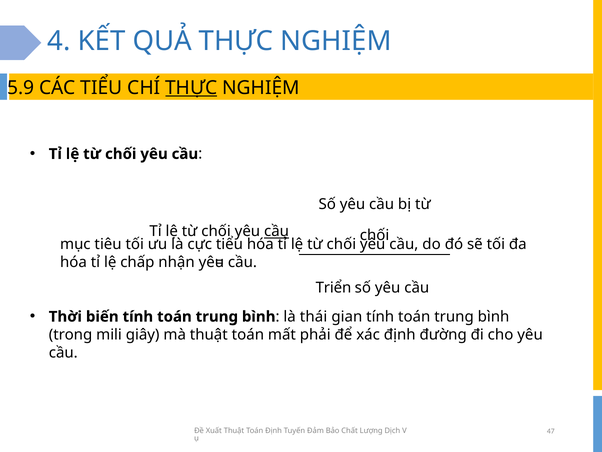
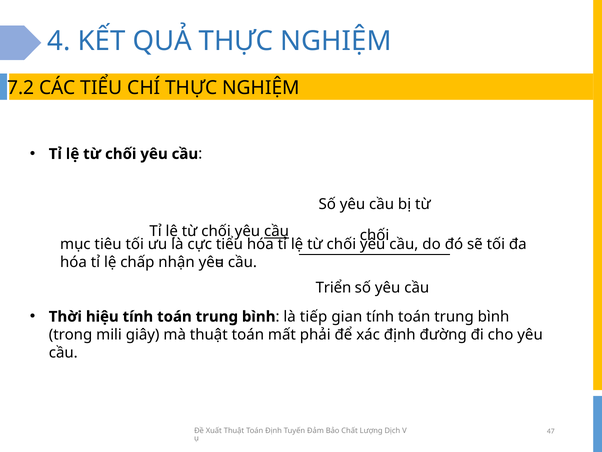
5.9: 5.9 -> 7.2 (21, 88)
THỰC underline: present -> none (191, 88)
biến: biến -> hiệu (102, 316)
thái: thái -> tiếp (314, 316)
